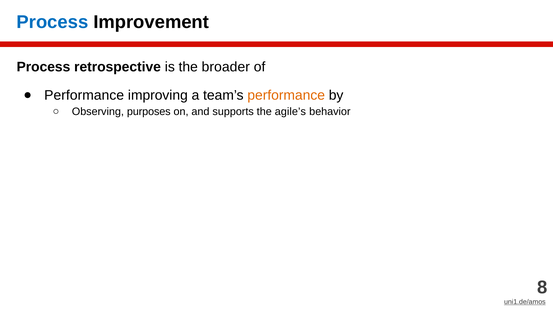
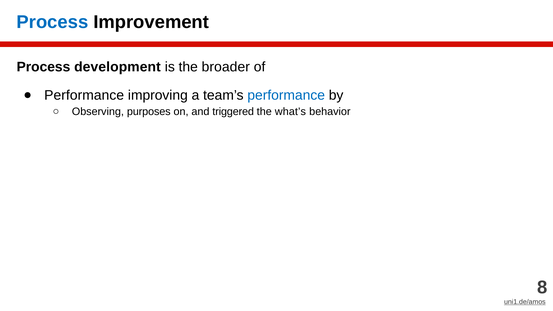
retrospective: retrospective -> development (117, 67)
performance colour: orange -> blue (286, 95)
supports: supports -> triggered (233, 112)
agile’s: agile’s -> what’s (290, 112)
